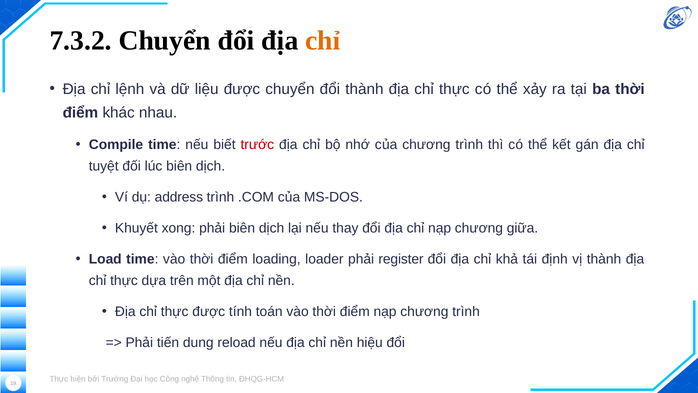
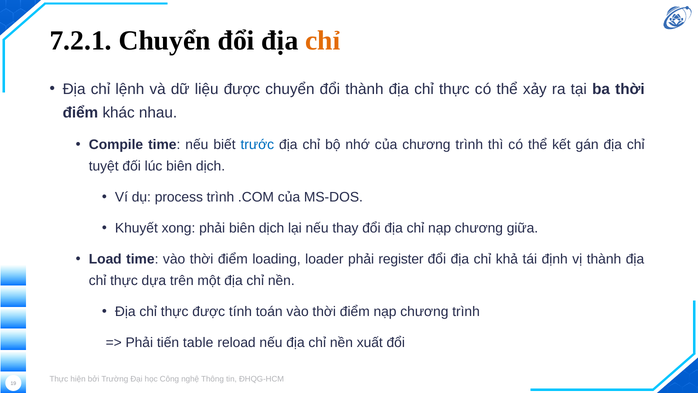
7.3.2: 7.3.2 -> 7.2.1 (81, 41)
trước colour: red -> blue (257, 145)
address: address -> process (179, 197)
dung: dung -> table (198, 343)
hiệu: hiệu -> xuất (370, 343)
